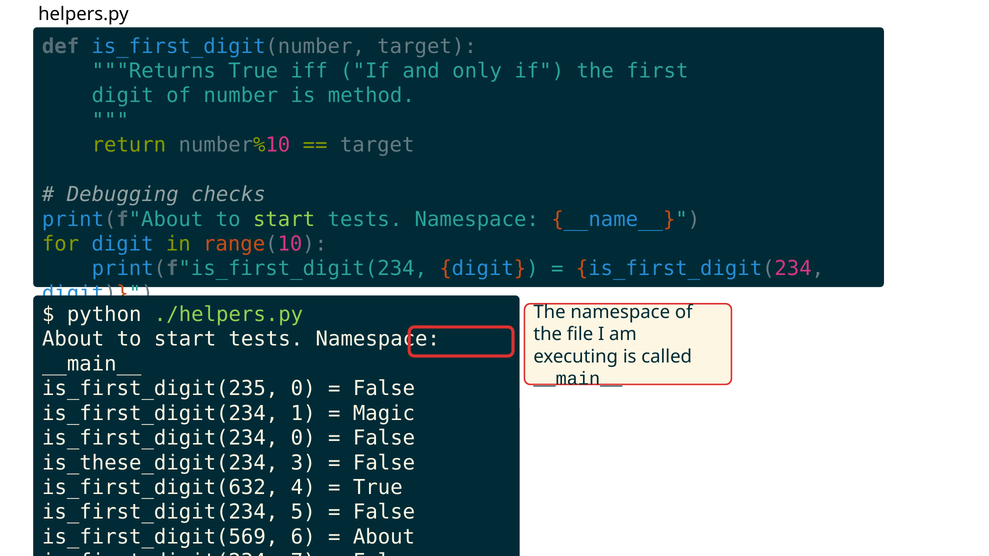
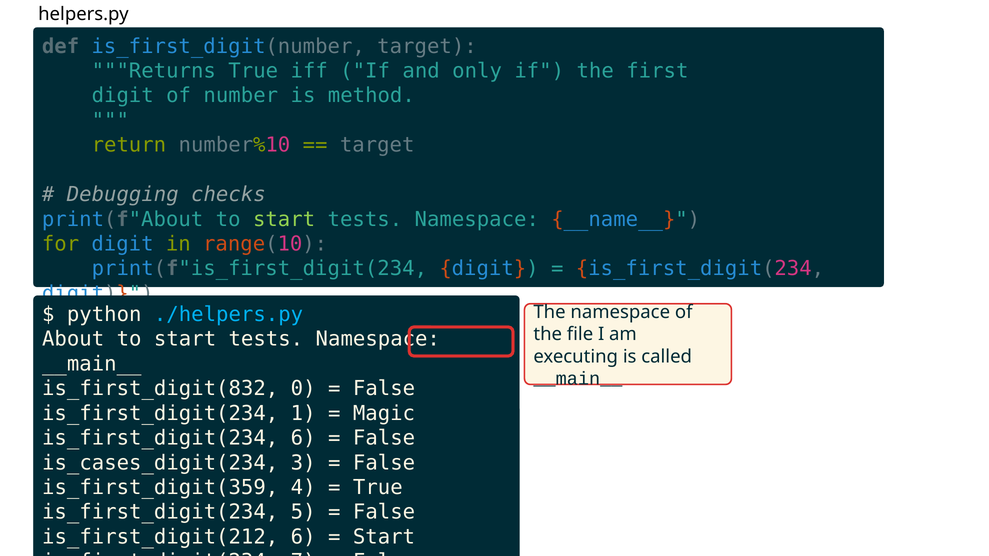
./helpers.py colour: light green -> light blue (229, 315)
is_first_digit(235: is_first_digit(235 -> is_first_digit(832 (160, 389)
is_first_digit(234 0: 0 -> 6 (303, 438)
is_these_digit(234: is_these_digit(234 -> is_cases_digit(234 (160, 463)
is_first_digit(632: is_first_digit(632 -> is_first_digit(359 (160, 488)
is_first_digit(569: is_first_digit(569 -> is_first_digit(212 (160, 537)
About: About -> Start (384, 537)
